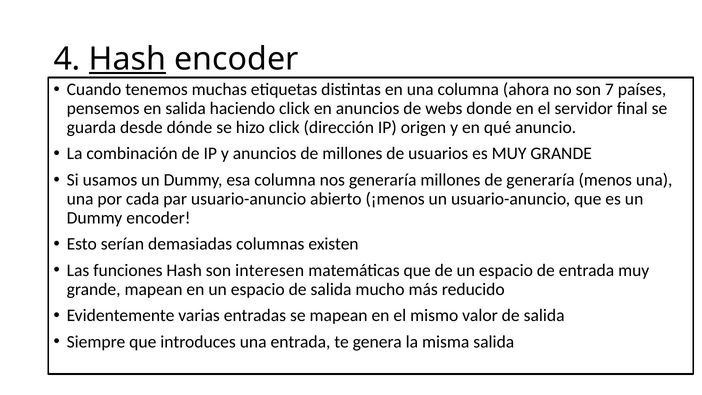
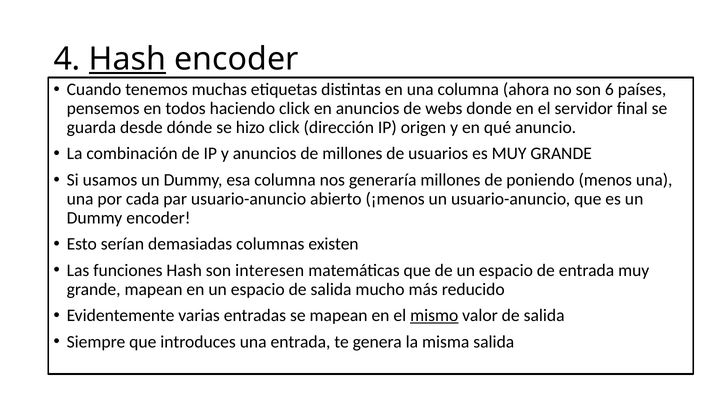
7: 7 -> 6 (609, 89)
en salida: salida -> todos (186, 108)
de generaría: generaría -> poniendo (540, 180)
mismo underline: none -> present (434, 315)
